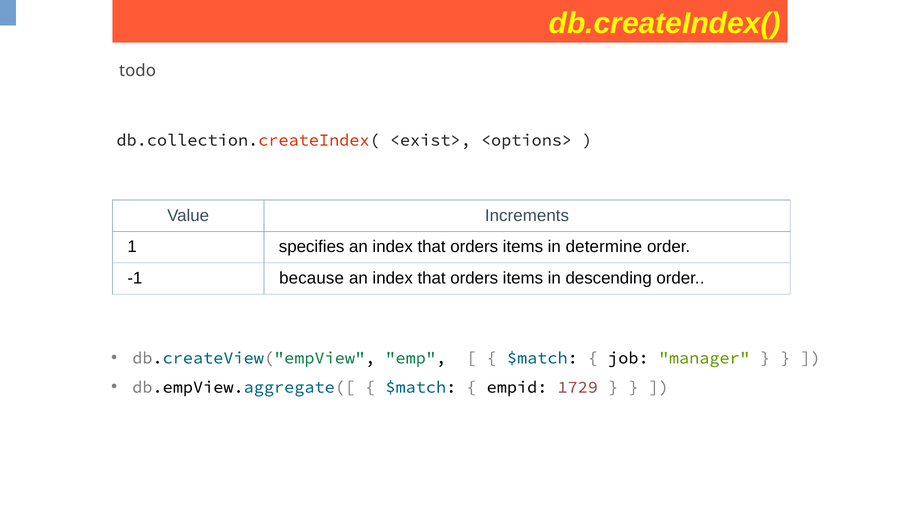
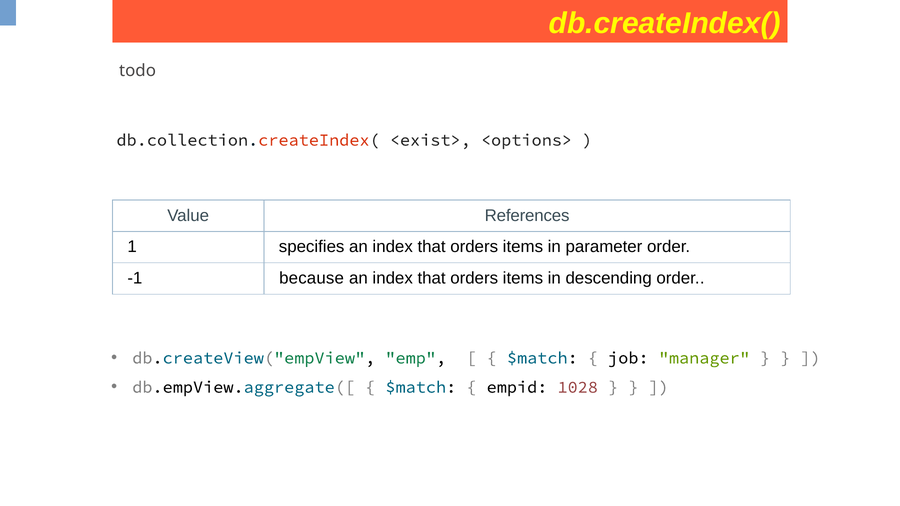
Increments: Increments -> References (527, 216)
determine: determine -> parameter (604, 247)
1729: 1729 -> 1028 (578, 387)
